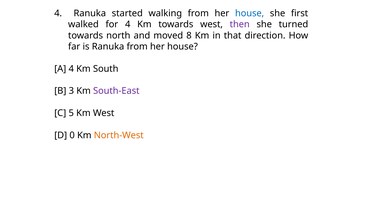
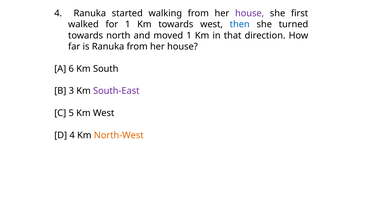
house colour: blue -> purple (250, 13)
for 4: 4 -> 1 (128, 24)
then colour: purple -> blue (240, 24)
moved 8: 8 -> 1 (189, 35)
A 4: 4 -> 6 (71, 69)
D 0: 0 -> 4 (72, 135)
